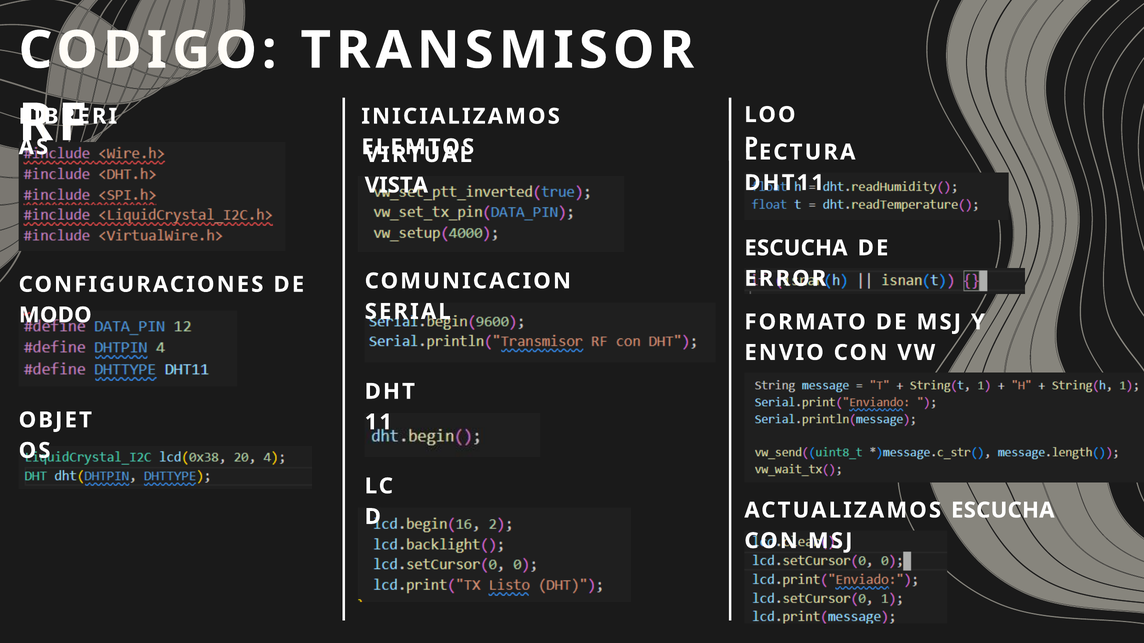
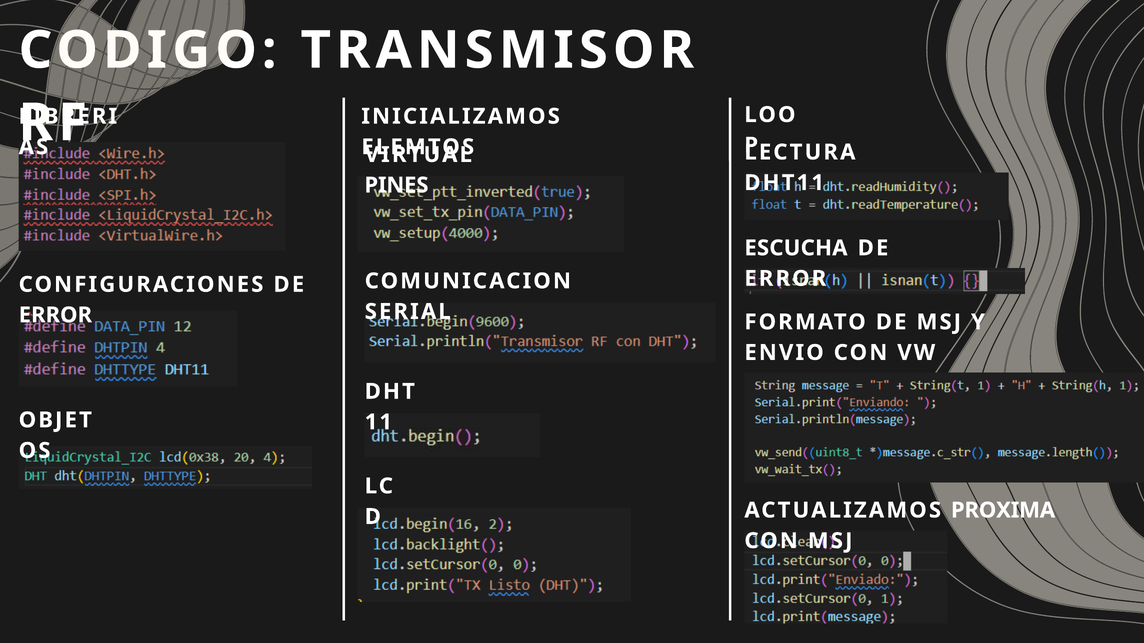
VISTA: VISTA -> PINES (396, 185)
MODO: MODO -> ERROR (55, 315)
ACTUALIZAMOS ESCUCHA: ESCUCHA -> PROXIMA (1003, 511)
